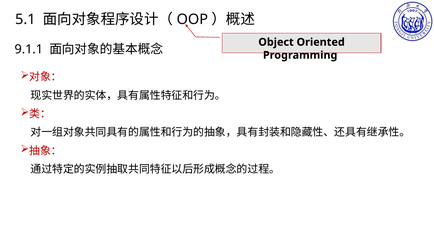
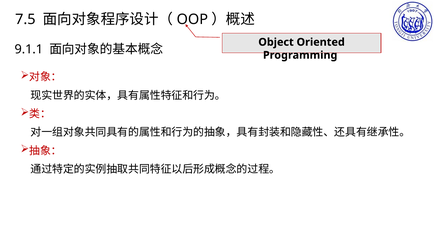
5.1: 5.1 -> 7.5 (25, 19)
